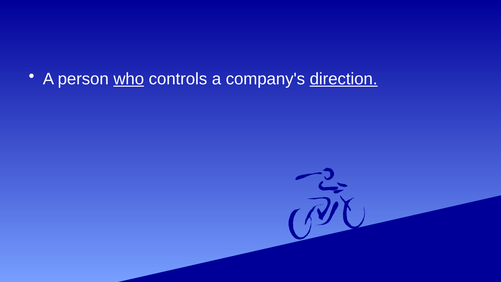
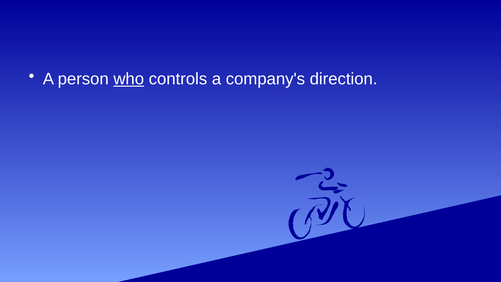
direction underline: present -> none (344, 79)
